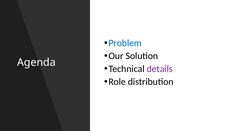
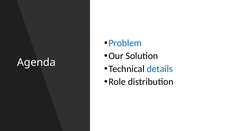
details colour: purple -> blue (160, 69)
